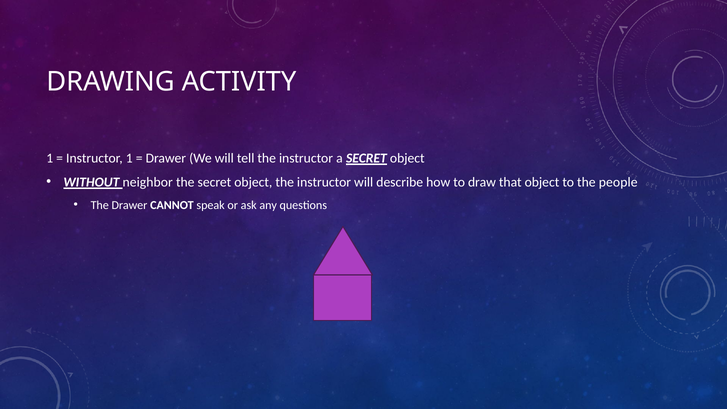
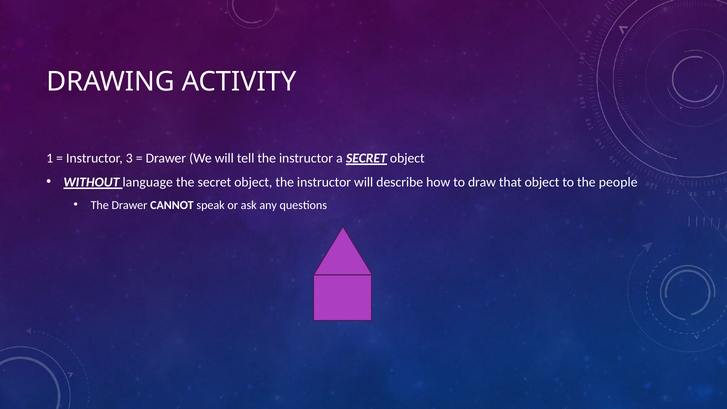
Instructor 1: 1 -> 3 (129, 158)
neighbor: neighbor -> language (148, 182)
